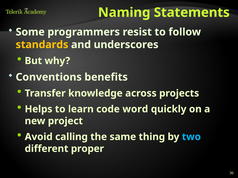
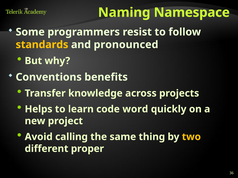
Statements: Statements -> Namespace (192, 12)
underscores: underscores -> pronounced (126, 45)
two colour: light blue -> yellow (191, 137)
